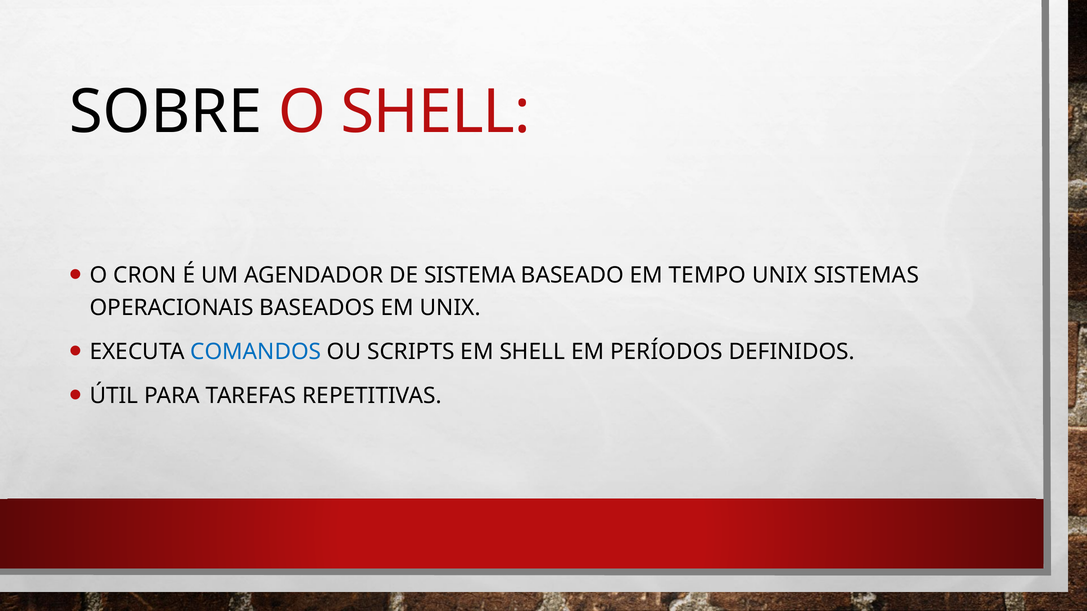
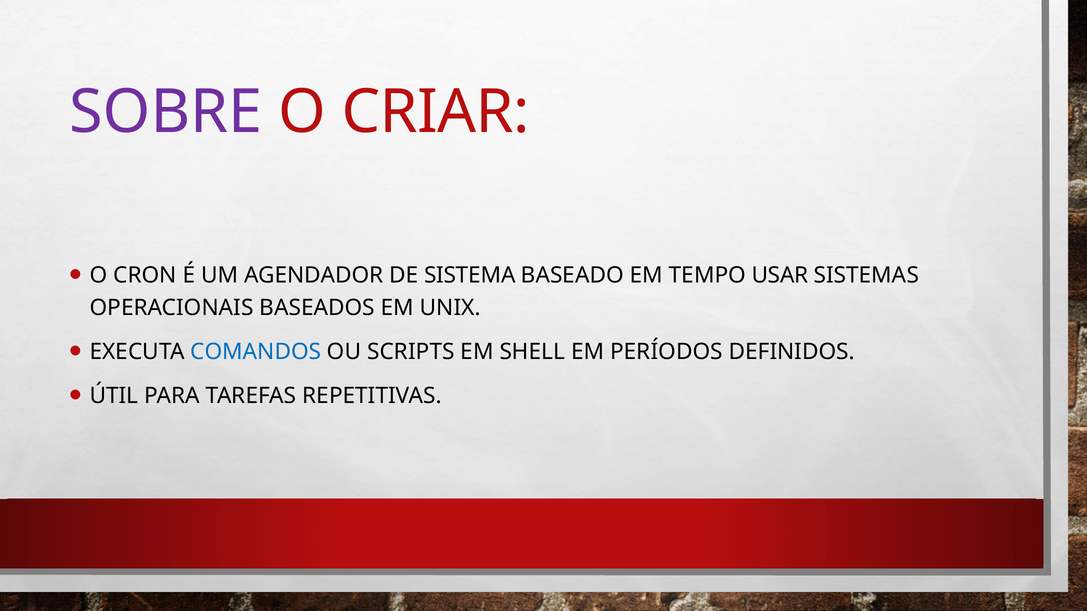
SOBRE colour: black -> purple (166, 112)
O SHELL: SHELL -> CRIAR (436, 112)
TEMPO UNIX: UNIX -> USAR (780, 276)
